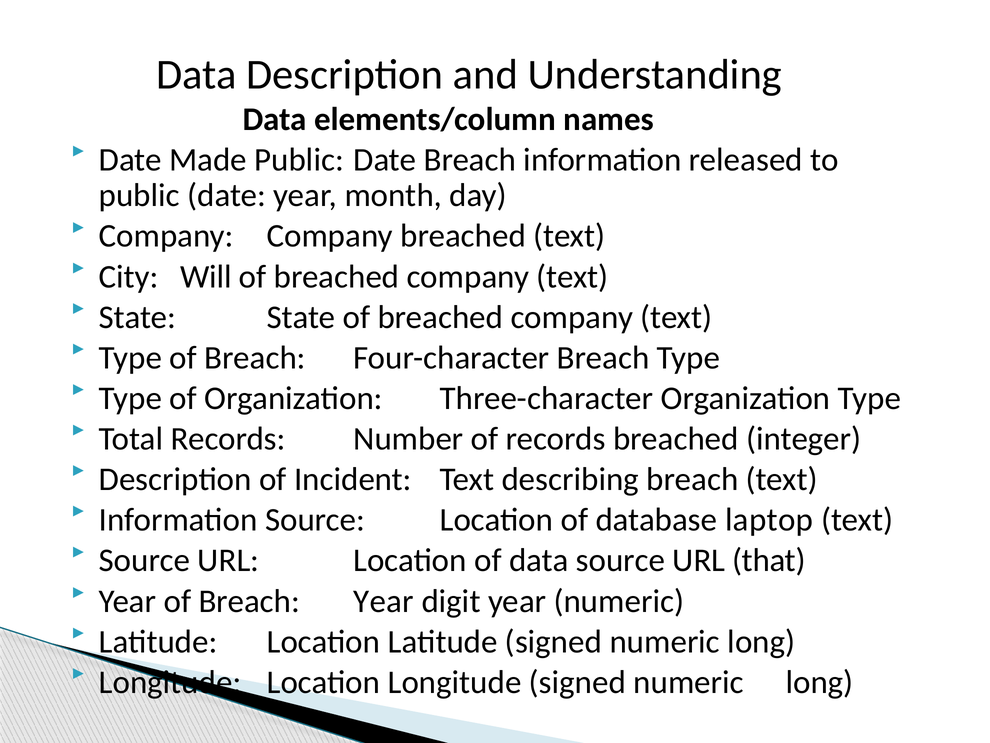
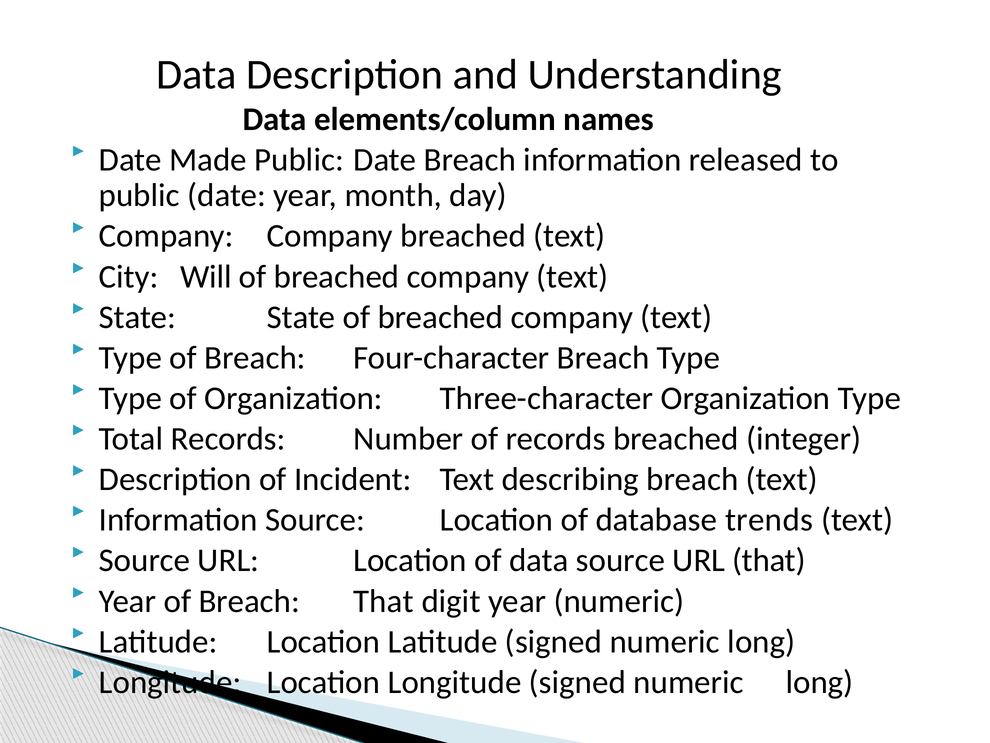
laptop: laptop -> trends (769, 520)
Breach Year: Year -> That (384, 601)
